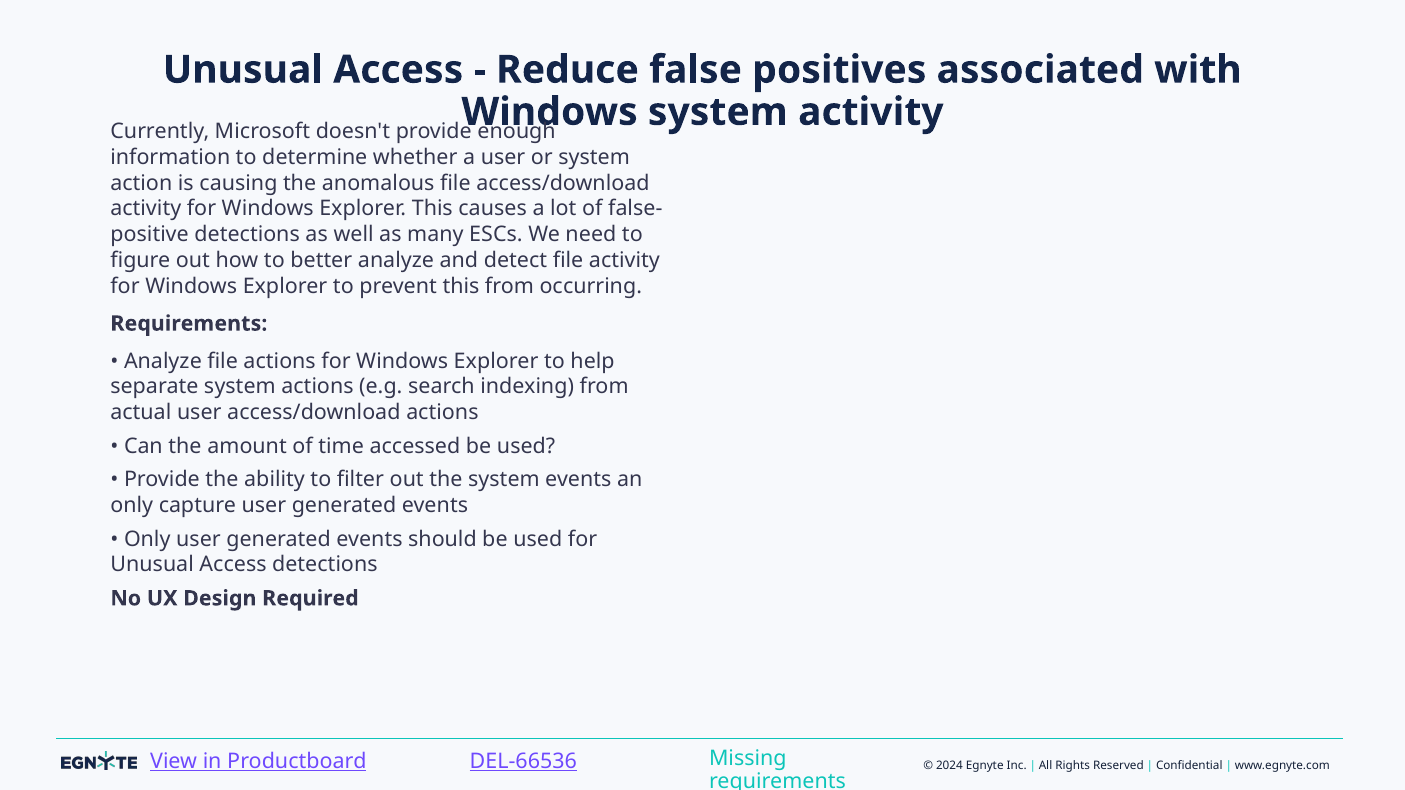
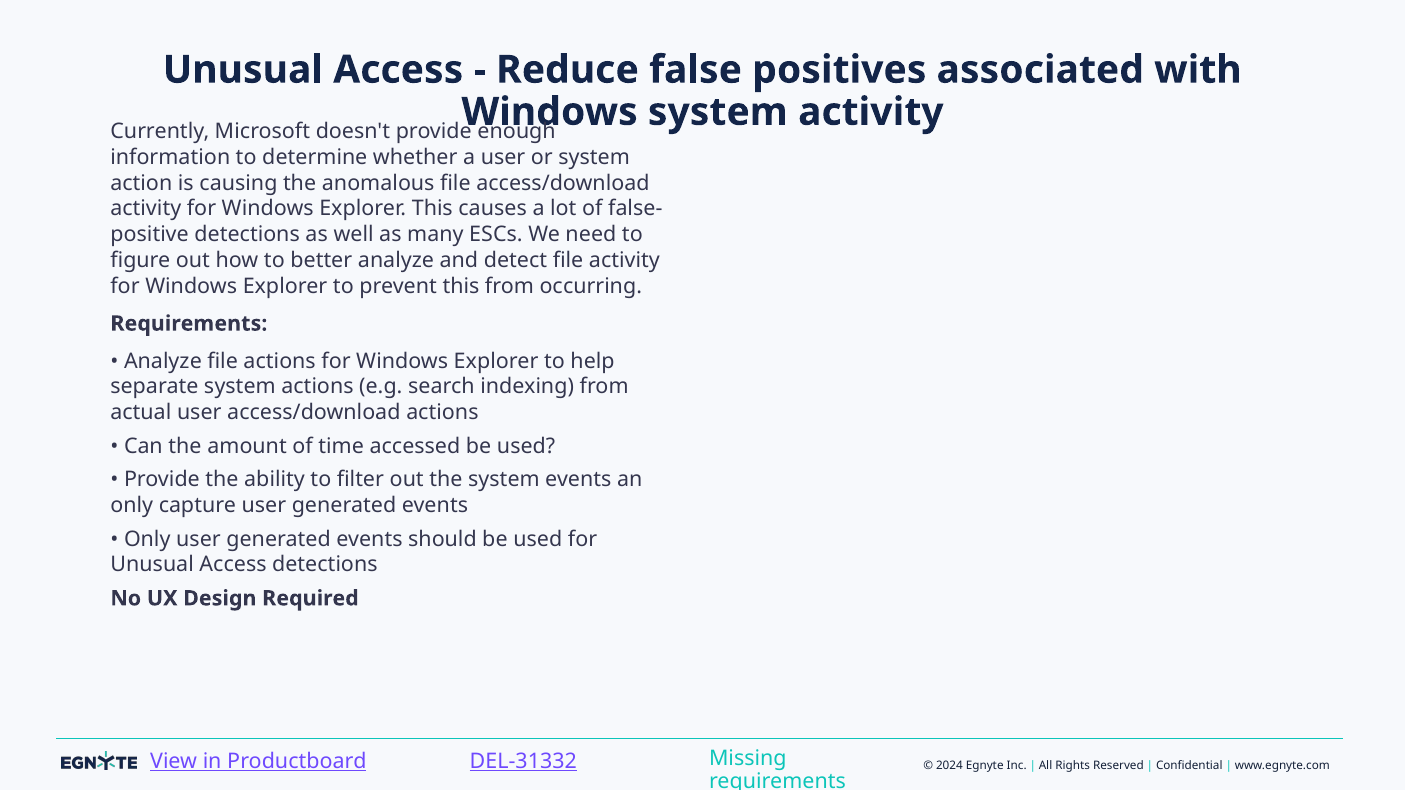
DEL-66536: DEL-66536 -> DEL-31332 (523, 761)
